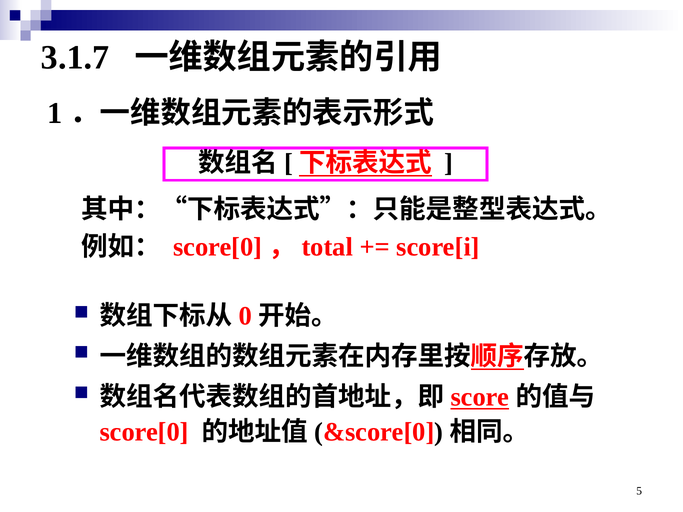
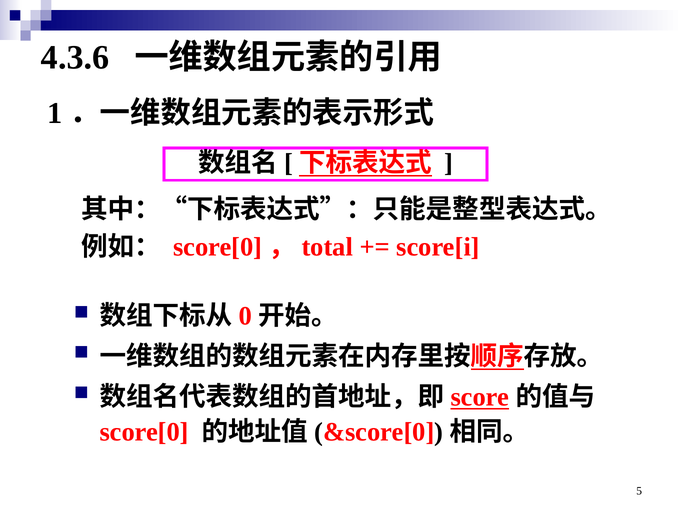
3.1.7: 3.1.7 -> 4.3.6 (75, 58)
